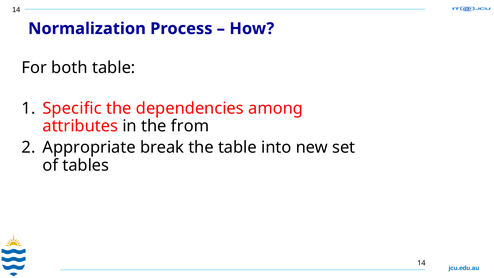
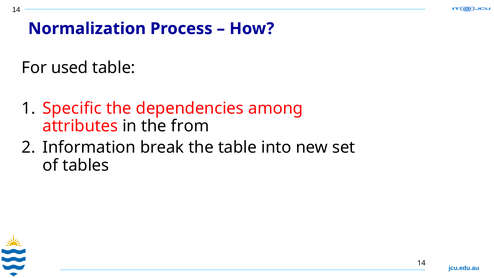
both: both -> used (70, 68)
Appropriate: Appropriate -> Information (89, 147)
